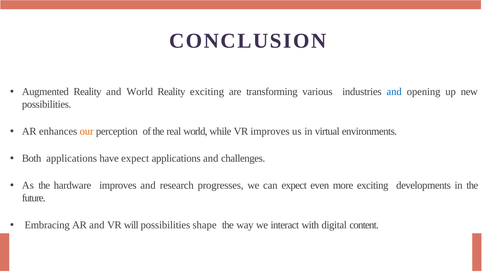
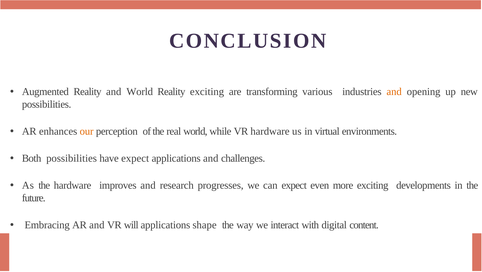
and colour: blue -> orange (394, 92)
VR improves: improves -> hardware (270, 131)
Both applications: applications -> possibilities (72, 158)
will possibilities: possibilities -> applications (165, 225)
